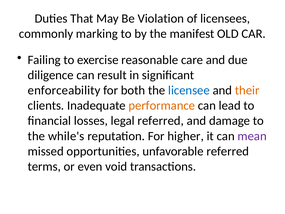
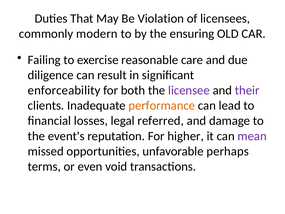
marking: marking -> modern (97, 34)
manifest: manifest -> ensuring (192, 34)
licensee colour: blue -> purple (189, 90)
their colour: orange -> purple (247, 90)
while's: while's -> event's (66, 136)
unfavorable referred: referred -> perhaps (228, 151)
